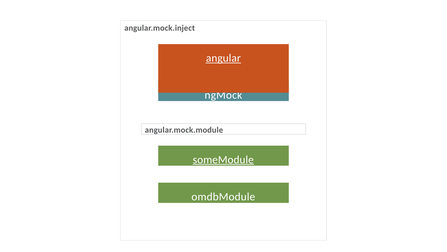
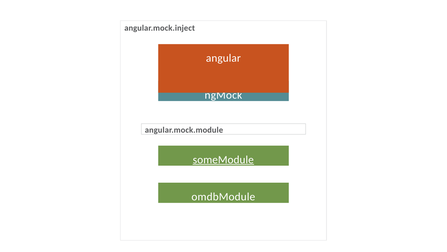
angular underline: present -> none (223, 58)
